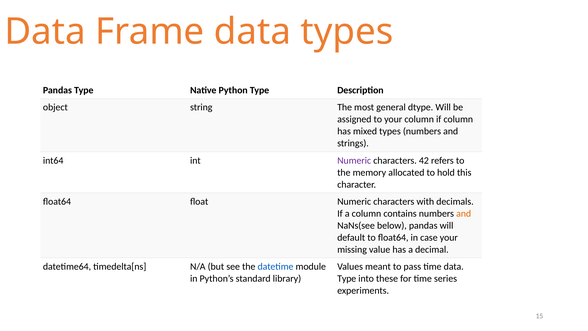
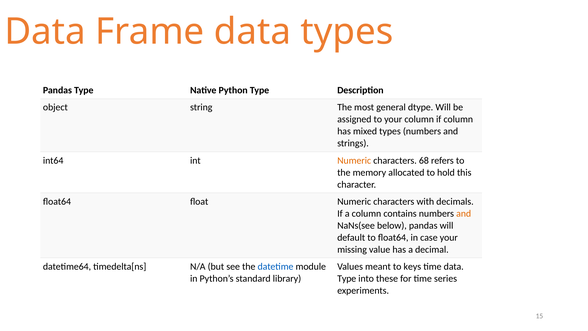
Numeric colour: purple -> orange (354, 160)
42: 42 -> 68 (424, 160)
pass: pass -> keys (412, 266)
